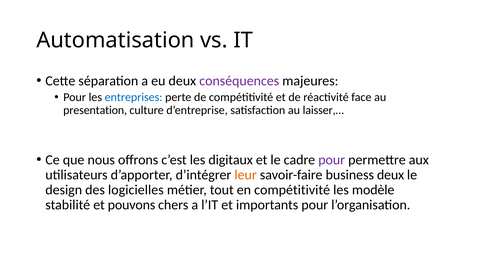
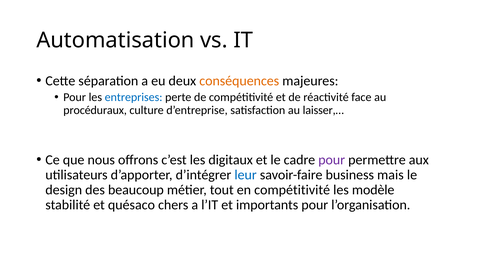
conséquences colour: purple -> orange (239, 81)
presentation: presentation -> procéduraux (95, 110)
leur colour: orange -> blue (246, 175)
business deux: deux -> mais (390, 175)
logicielles: logicielles -> beaucoup (136, 190)
pouvons: pouvons -> quésaco (131, 205)
